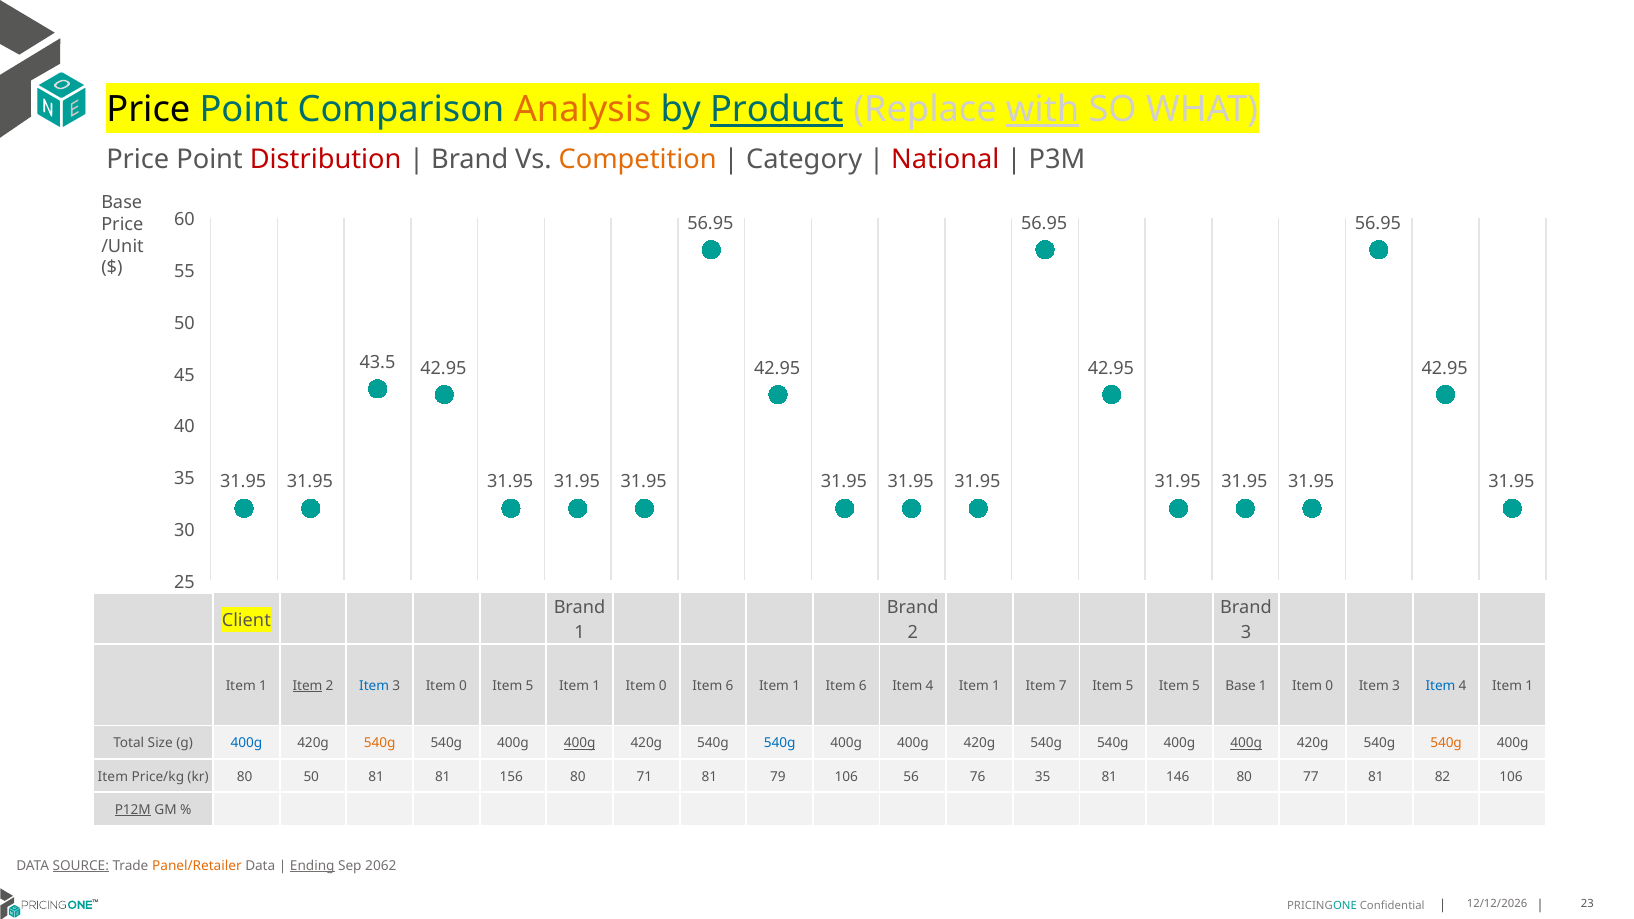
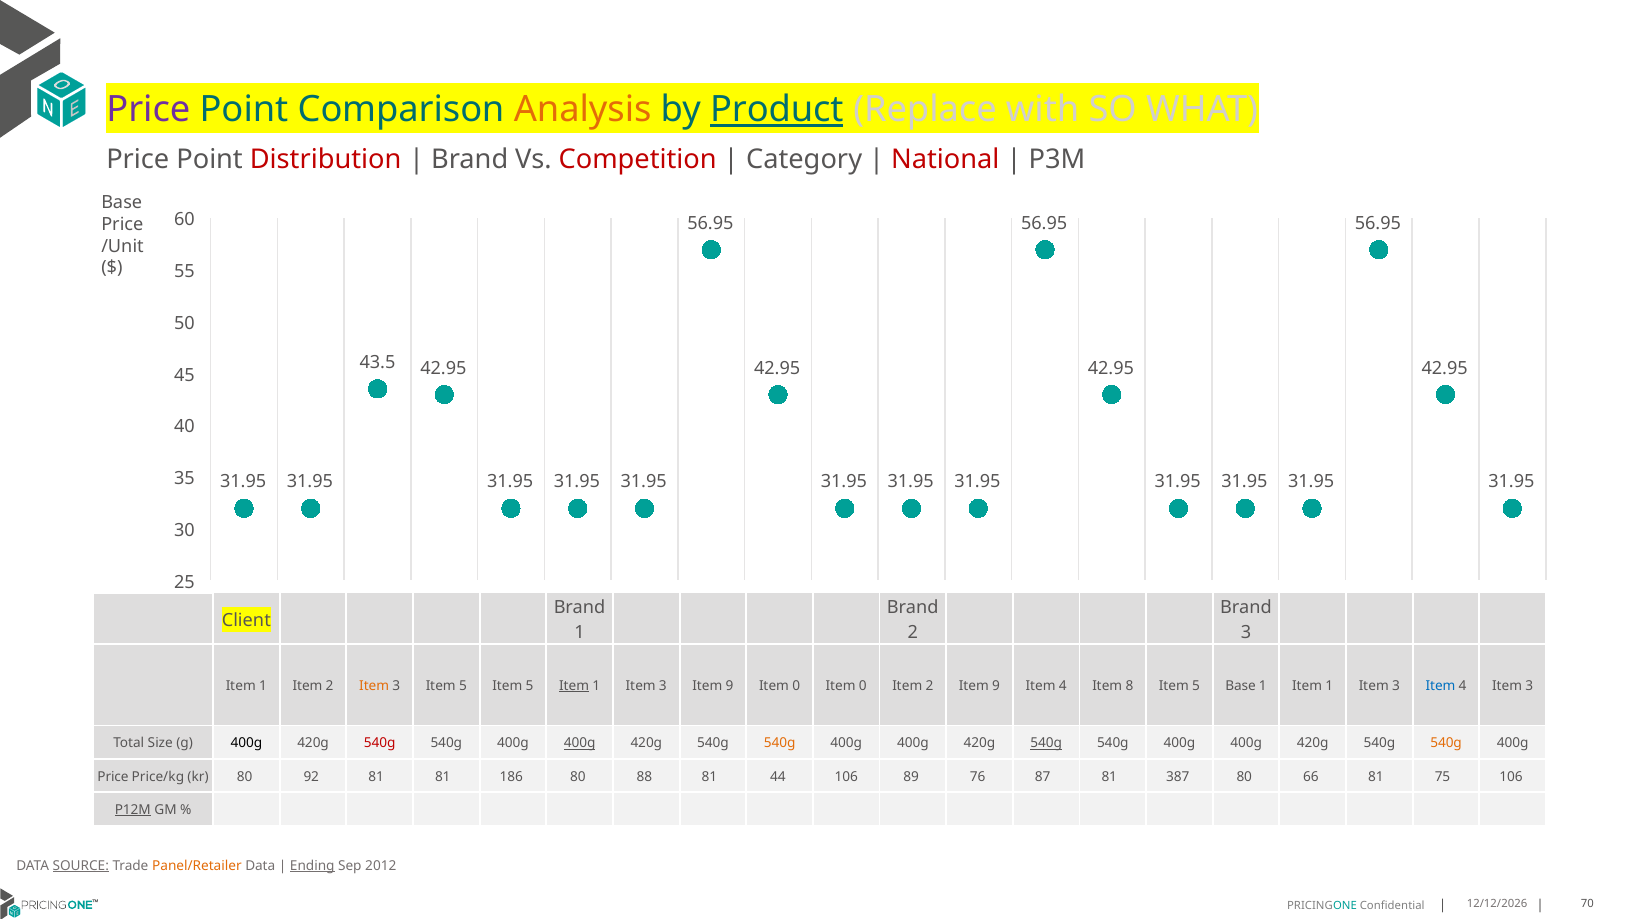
Price colour: black -> purple (148, 110)
with underline: present -> none (1043, 110)
Competition colour: orange -> red (638, 159)
Item underline: present -> none (307, 686)
Item colour: blue -> orange (374, 686)
3 Item 0: 0 -> 5 (463, 686)
Item underline: none -> present (574, 686)
0: 0 -> 3 (663, 686)
6: 6 -> 9 (730, 686)
1: 1 -> 0 (796, 686)
6: 6 -> 0 (863, 686)
4: 4 -> 2 (929, 686)
1: 1 -> 9 (996, 686)
7: 7 -> 4 (1063, 686)
5: 5 -> 8 (1129, 686)
0: 0 -> 1 (1329, 686)
1: 1 -> 3 (1529, 686)
400g colour: blue -> black (246, 743)
540g colour: orange -> red (380, 743)
540g colour: blue -> orange (780, 743)
540g underline: none -> present (1046, 743)
400g underline: present -> none (1246, 743)
Item: Item -> Price (113, 777)
80 50: 50 -> 92 (311, 777)
156: 156 -> 186 (511, 777)
71: 71 -> 88 (645, 777)
79: 79 -> 44 (778, 777)
56: 56 -> 89 (911, 777)
76 35: 35 -> 87 (1043, 777)
146: 146 -> 387 (1178, 777)
77: 77 -> 66 (1311, 777)
82: 82 -> 75 (1443, 777)
2062: 2062 -> 2012 (381, 866)
23: 23 -> 70 (1587, 904)
